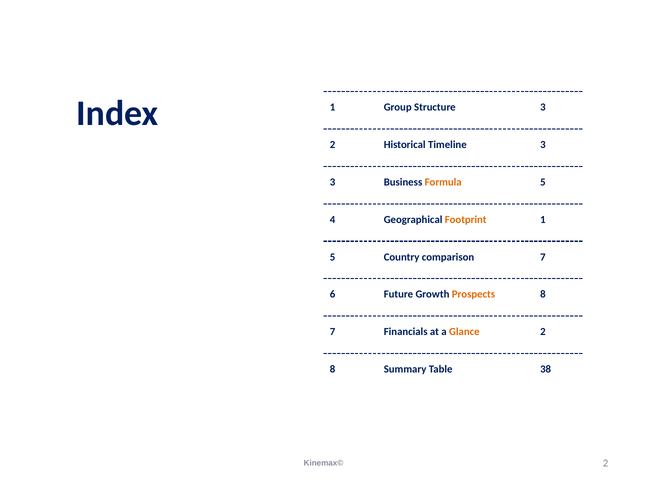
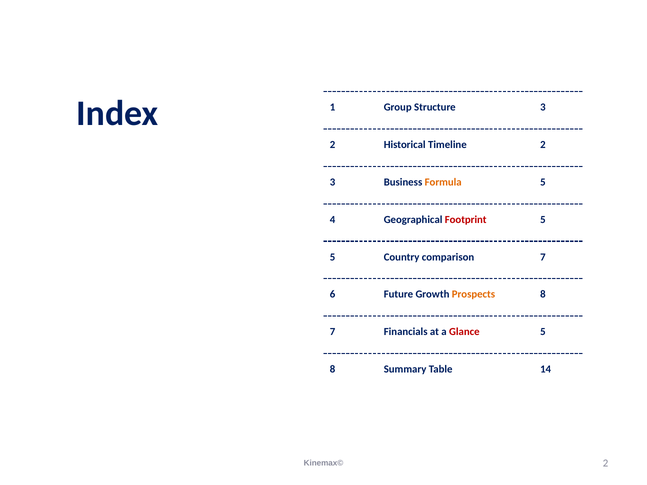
2 3: 3 -> 2 (543, 145)
Footprint colour: orange -> red (466, 220)
4 1: 1 -> 5 (543, 220)
Glance colour: orange -> red (464, 332)
7 2: 2 -> 5 (543, 332)
38: 38 -> 14 (546, 369)
